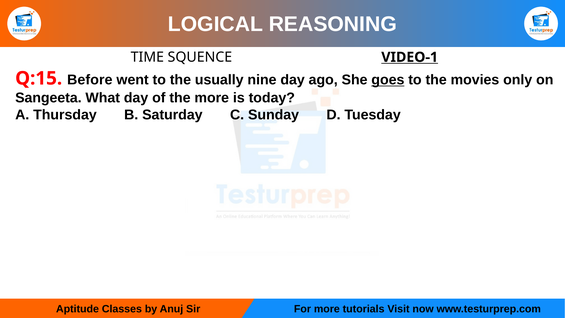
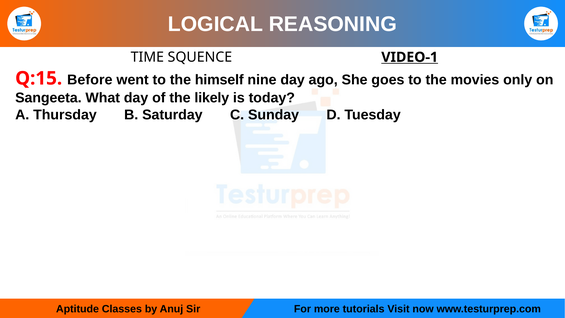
usually: usually -> himself (219, 80)
goes underline: present -> none (388, 80)
the more: more -> likely (212, 98)
